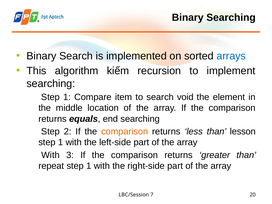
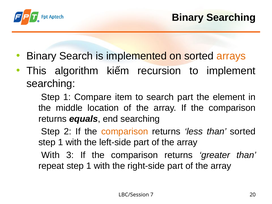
arrays colour: blue -> orange (231, 56)
search void: void -> part (185, 97)
than lesson: lesson -> sorted (243, 132)
